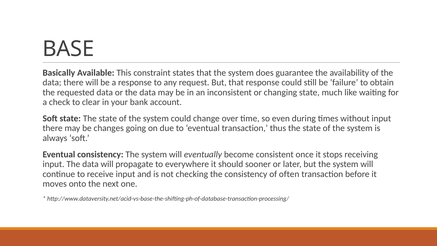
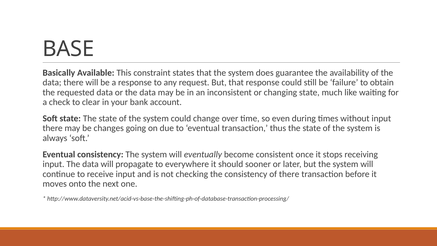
of often: often -> there (289, 174)
